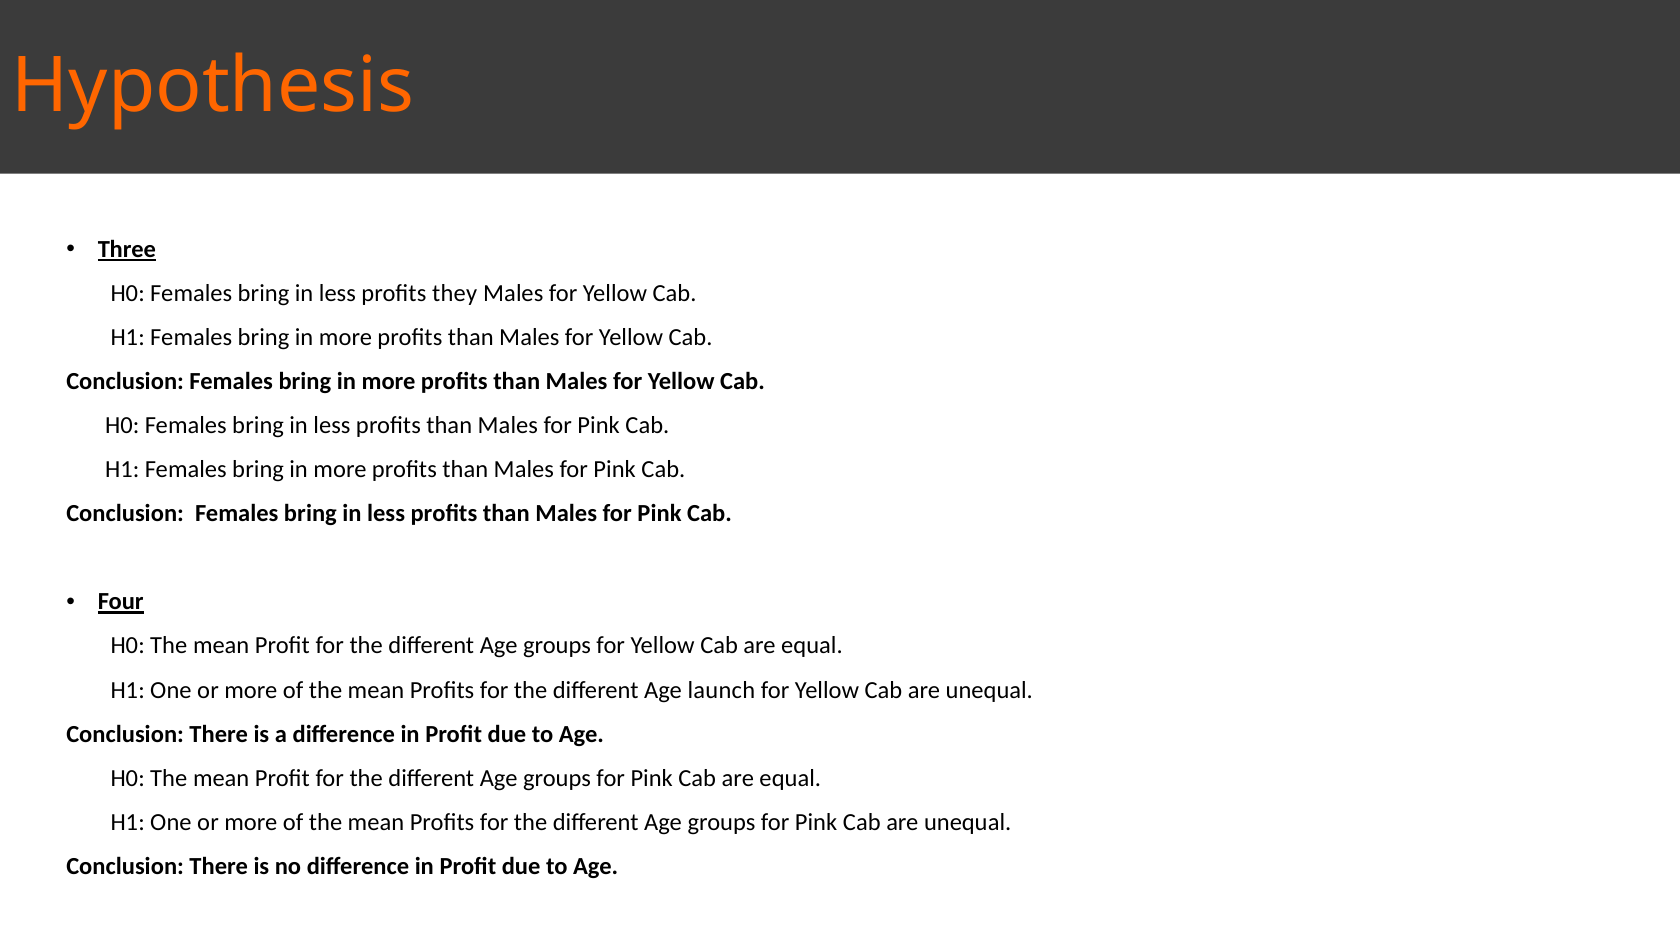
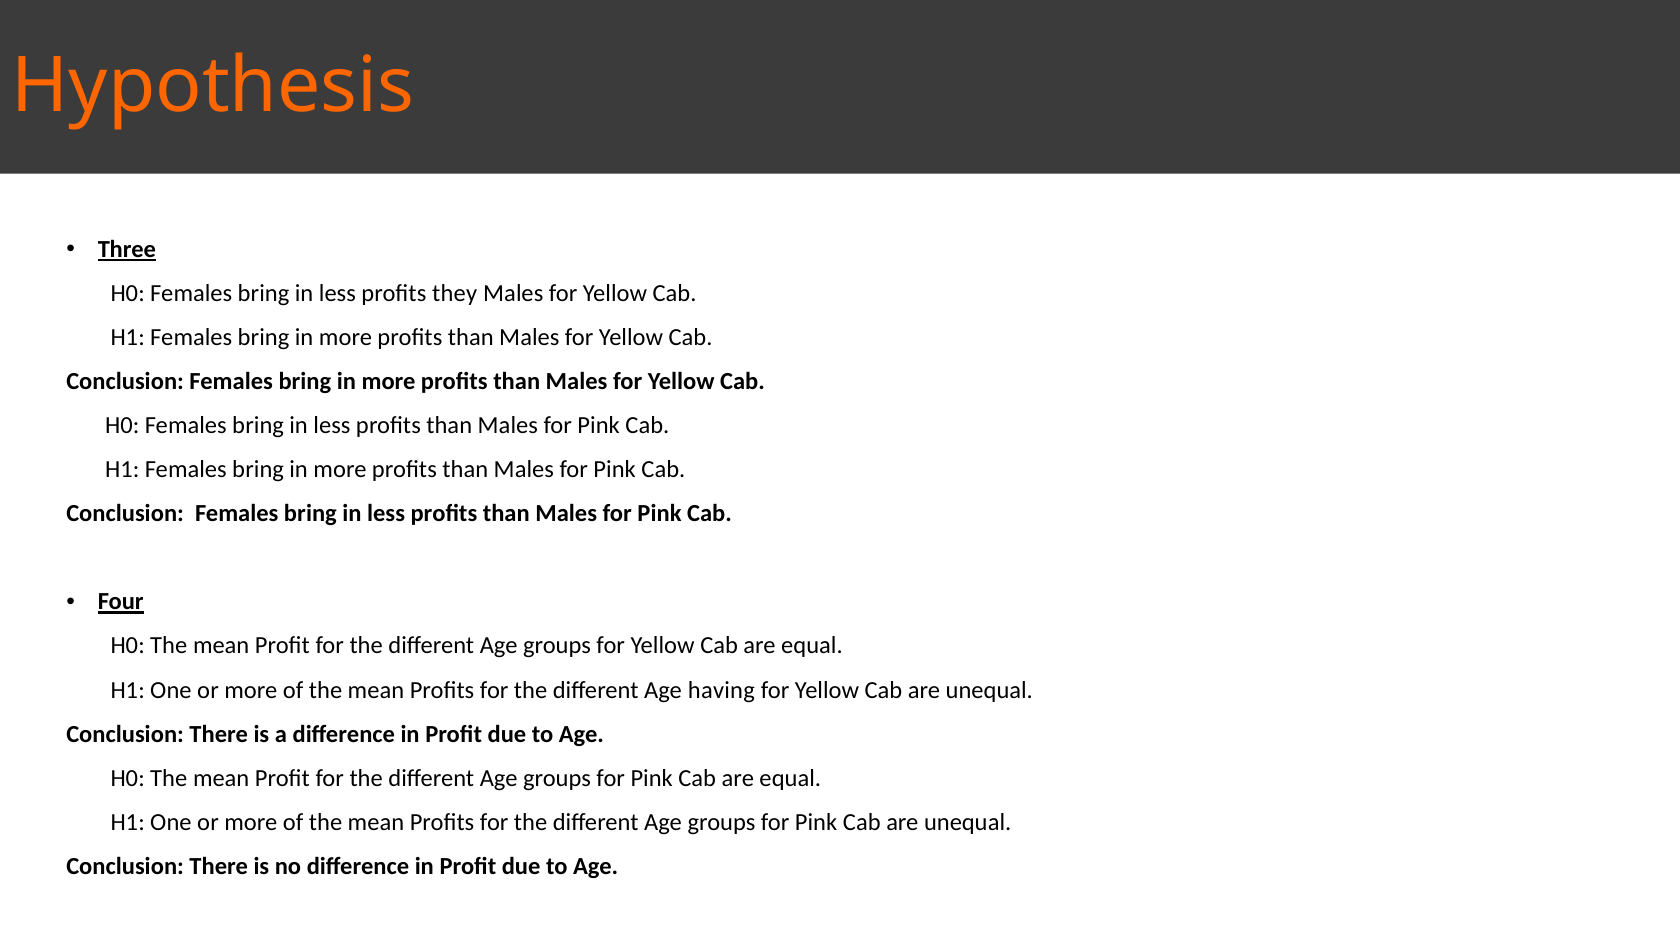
launch: launch -> having (721, 690)
